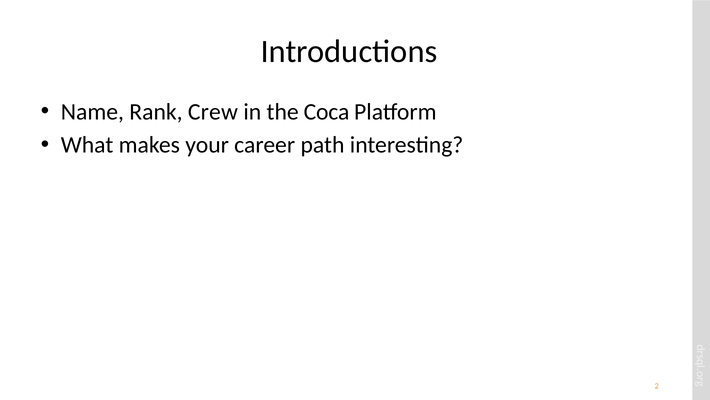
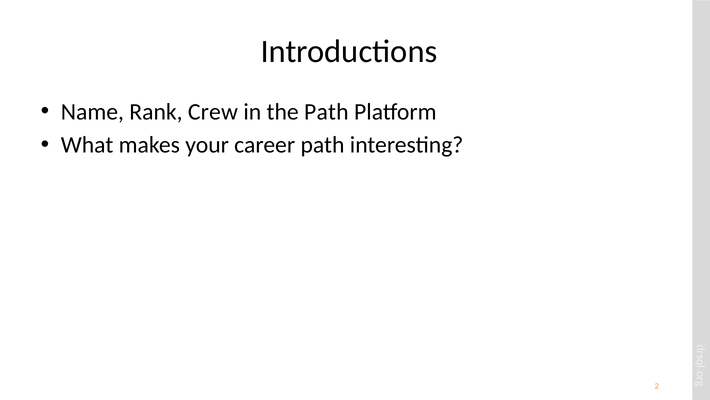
the Coca: Coca -> Path (326, 112)
